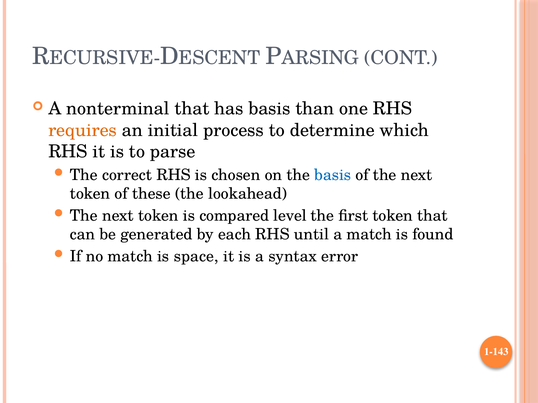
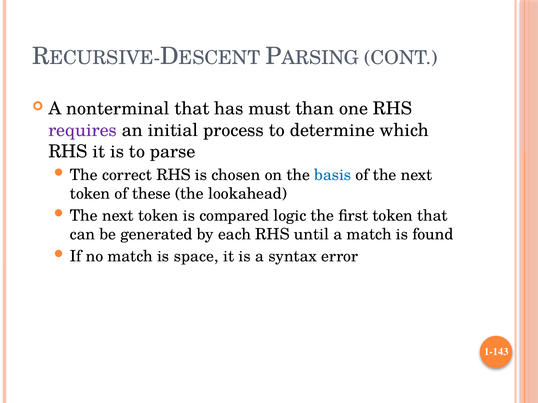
has basis: basis -> must (269, 109)
requires colour: orange -> purple (83, 130)
level: level -> logic (290, 216)
